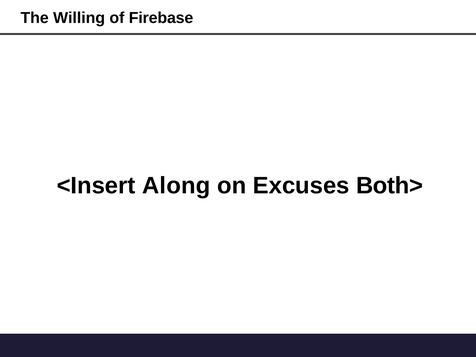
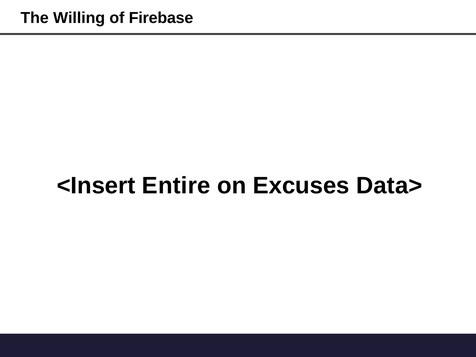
Along: Along -> Entire (176, 185)
Both>: Both> -> Data> (389, 185)
